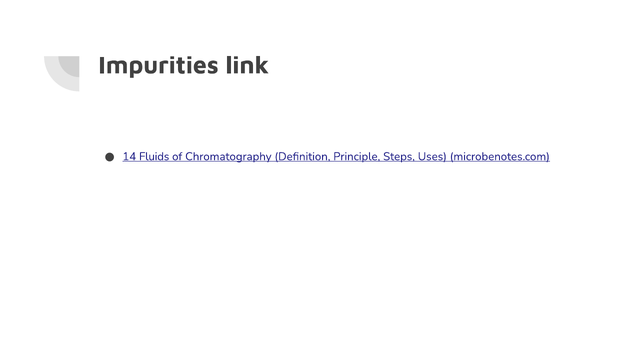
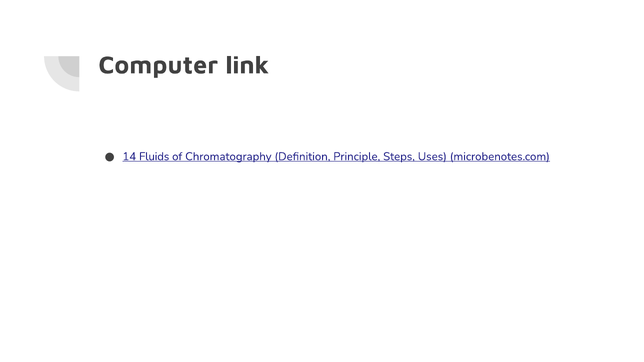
Impurities: Impurities -> Computer (158, 65)
